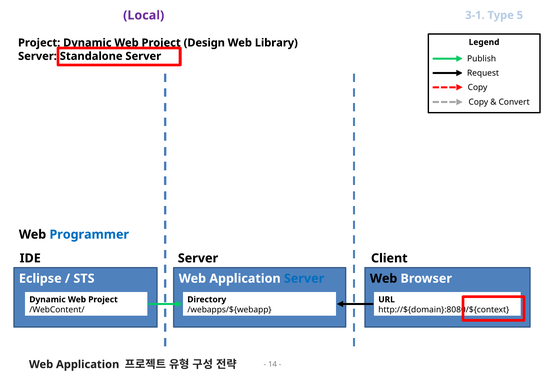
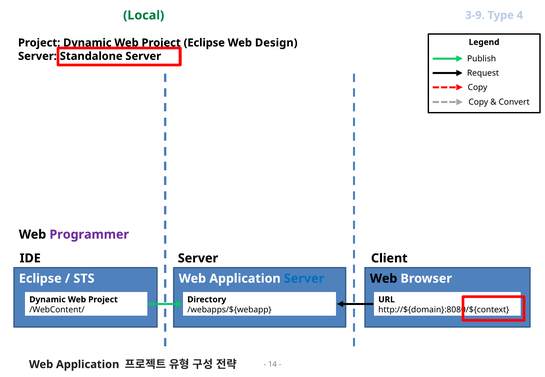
Local colour: purple -> green (144, 15)
3-1: 3-1 -> 3-9 (475, 15)
5: 5 -> 4 (520, 15)
Design: Design -> Eclipse (204, 43)
Library: Library -> Design (276, 43)
Programmer colour: blue -> purple (89, 235)
